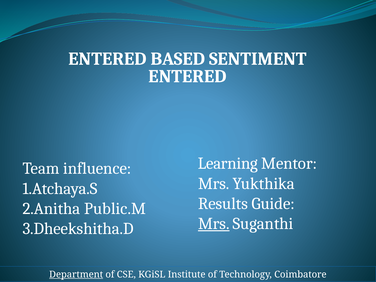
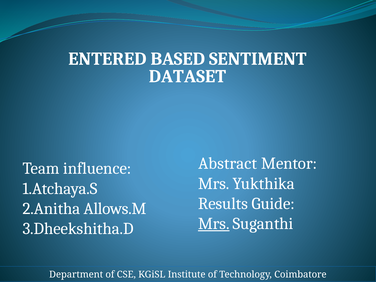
ENTERED: ENTERED -> DATASET (188, 76)
Learning: Learning -> Abstract (228, 163)
Public.M: Public.M -> Allows.M (115, 209)
Department underline: present -> none (76, 274)
